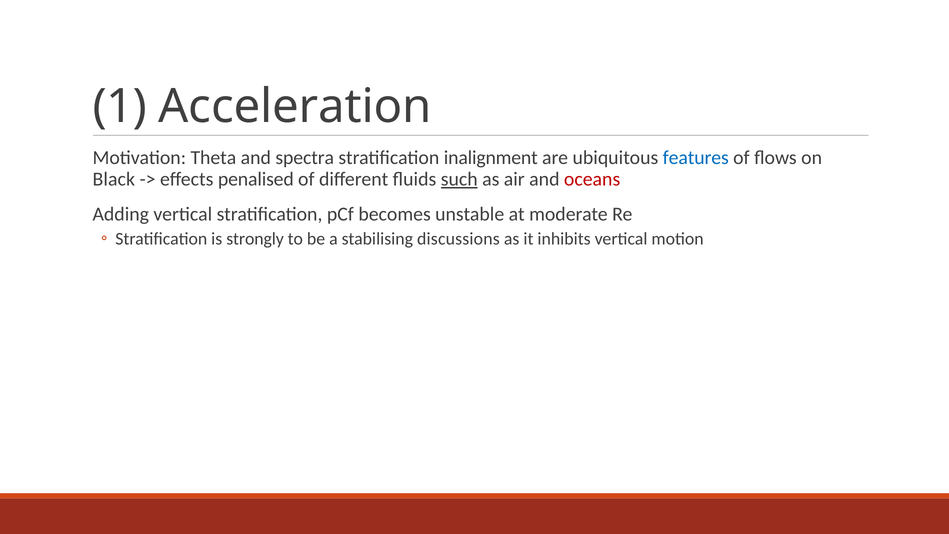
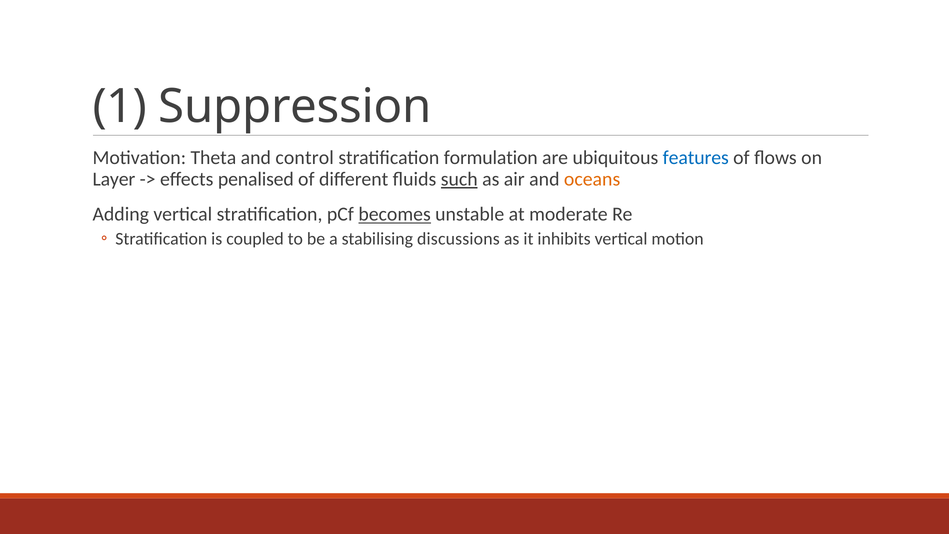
Acceleration: Acceleration -> Suppression (295, 106)
spectra: spectra -> control (305, 158)
inalignment: inalignment -> formulation (491, 158)
Black: Black -> Layer (114, 179)
oceans colour: red -> orange (592, 179)
becomes underline: none -> present (395, 214)
strongly: strongly -> coupled (255, 239)
